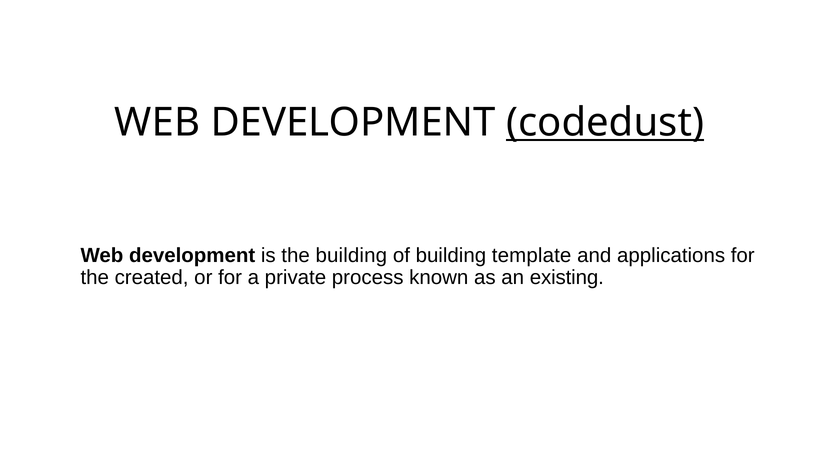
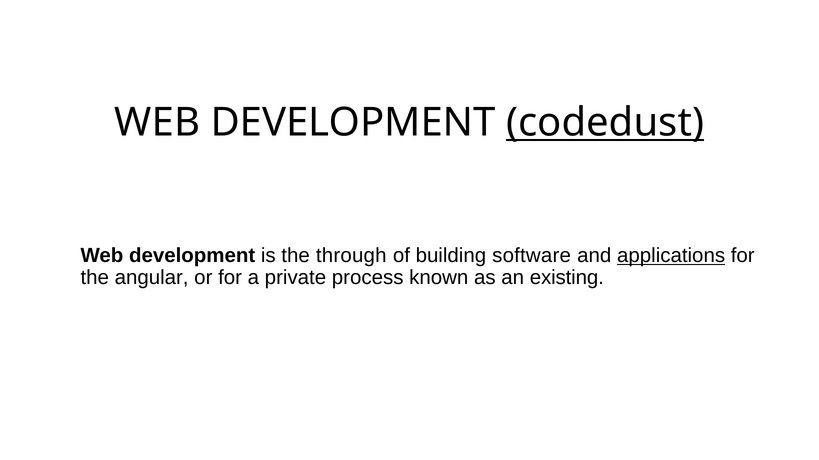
the building: building -> through (351, 256)
template: template -> software (532, 256)
applications underline: none -> present (671, 256)
created: created -> angular (152, 278)
